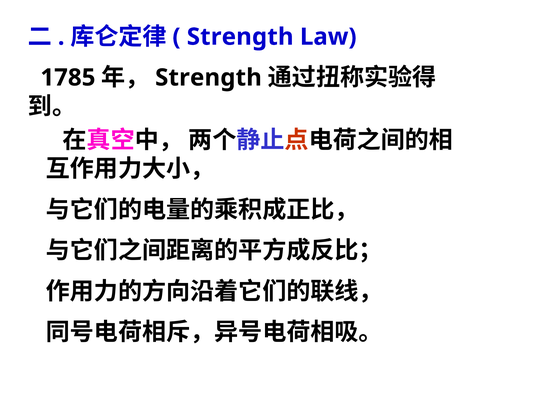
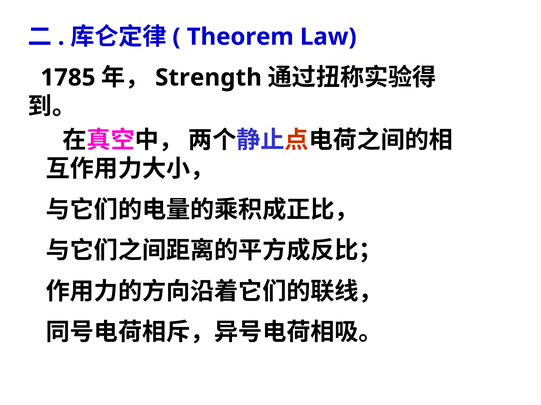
Strength: Strength -> Theorem (240, 37)
